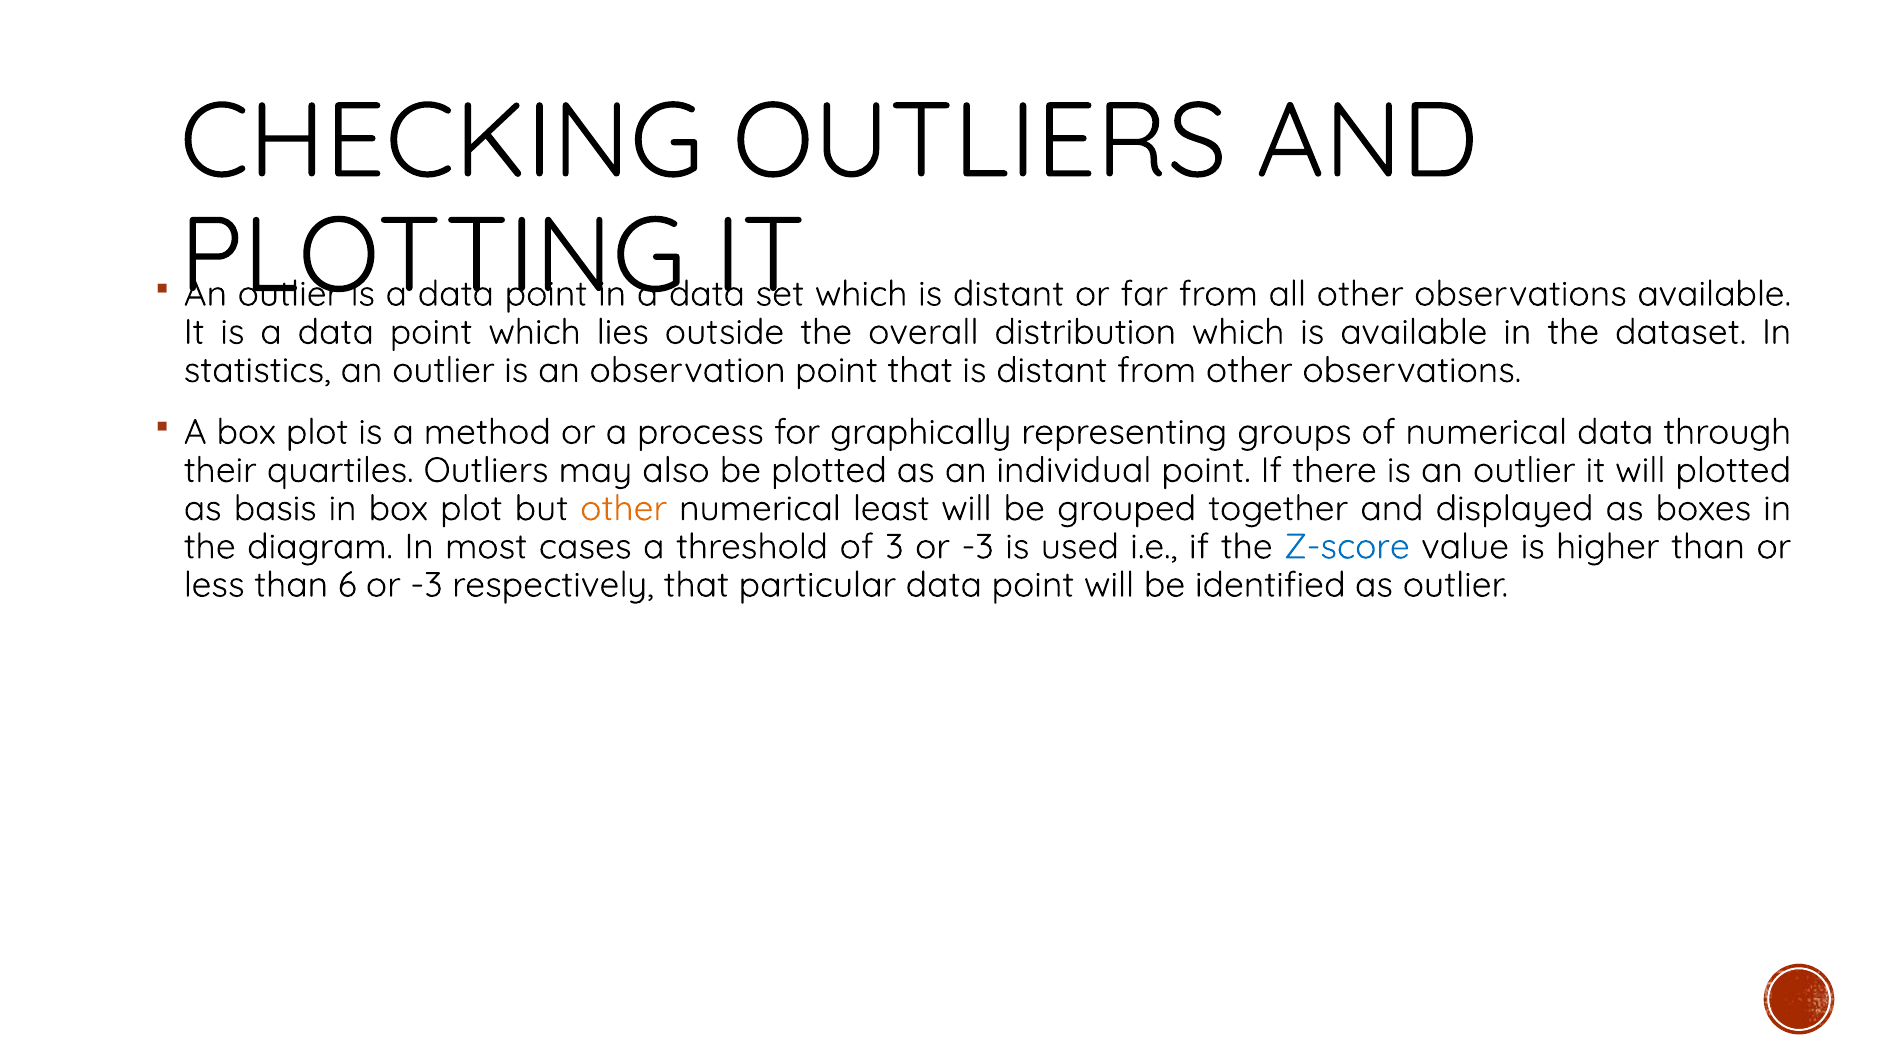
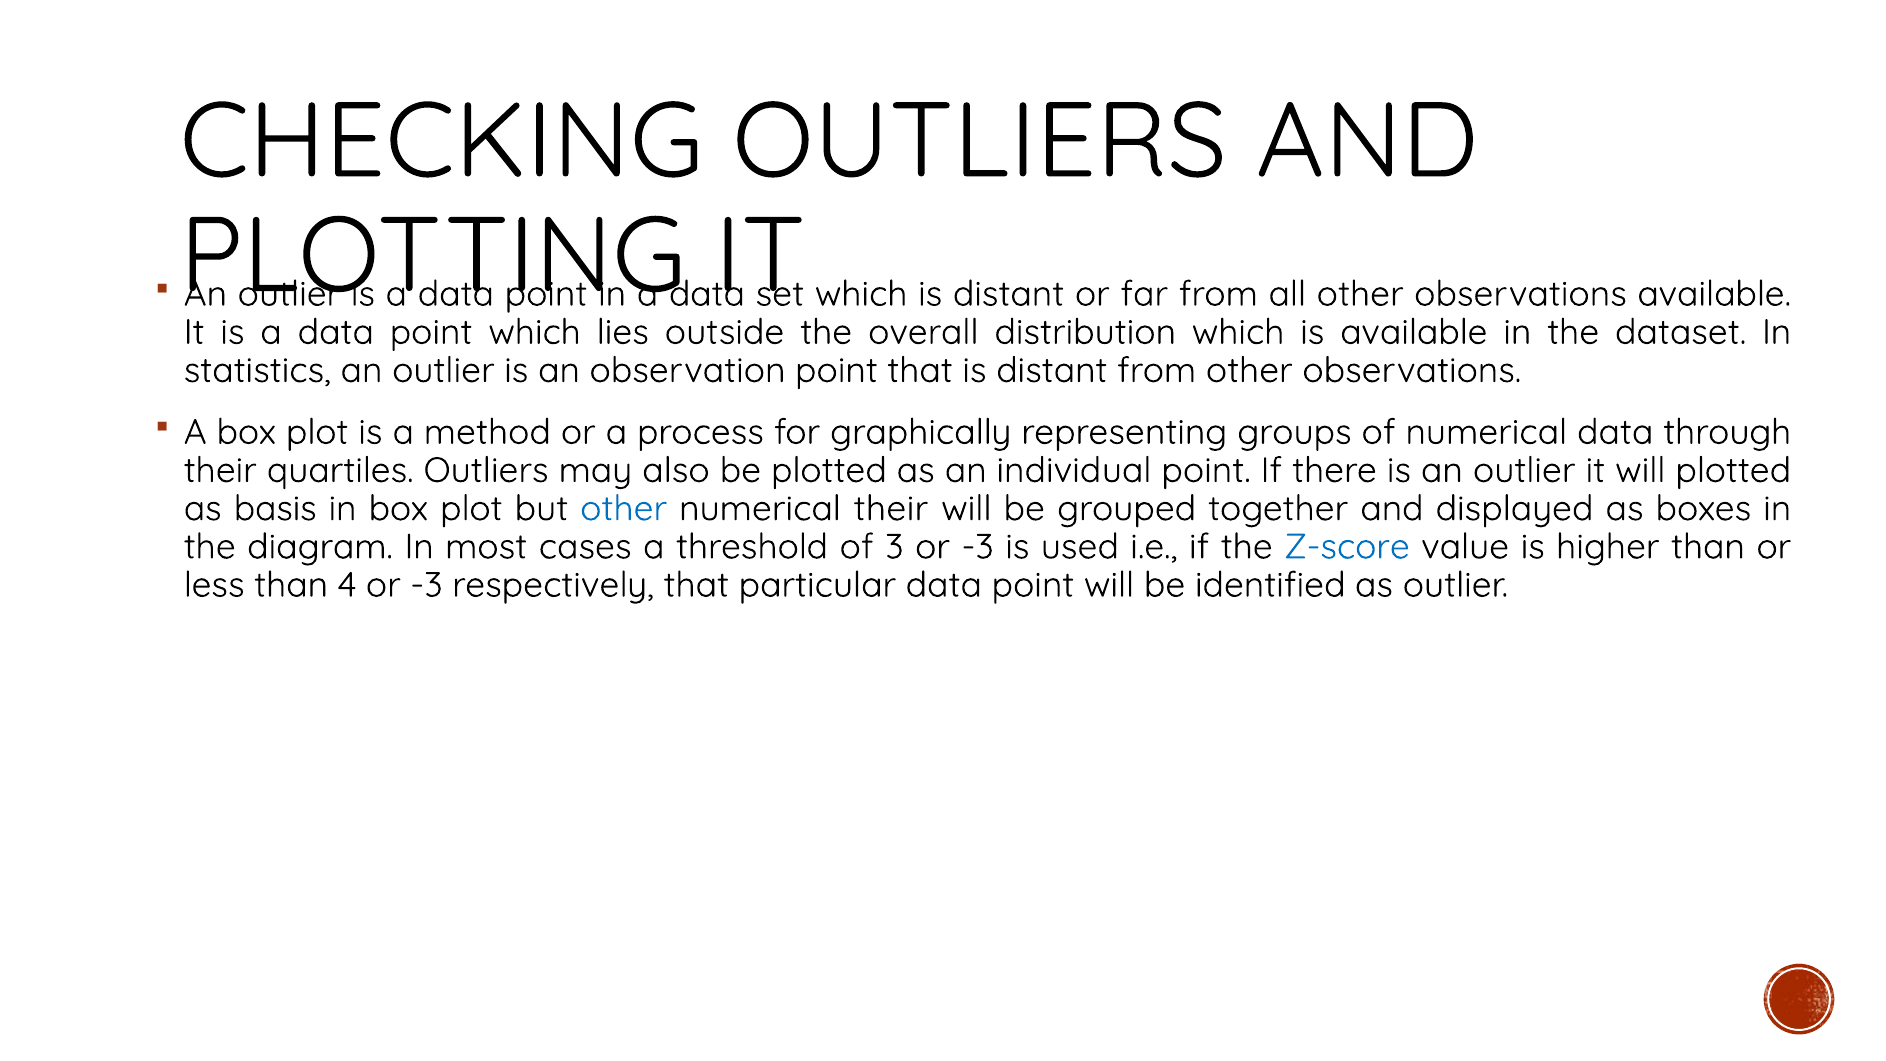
other colour: orange -> blue (624, 509)
numerical least: least -> their (891, 509)
6: 6 -> 4 (347, 585)
